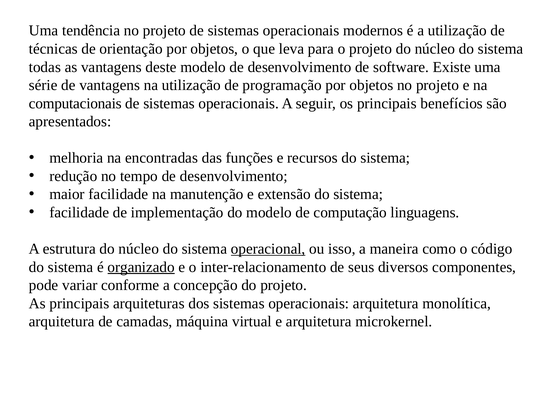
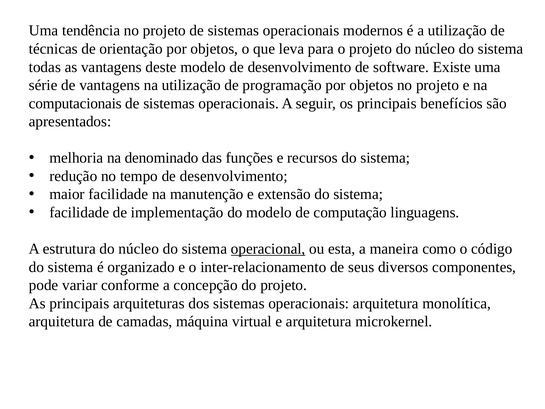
encontradas: encontradas -> denominado (162, 158)
isso: isso -> esta (342, 249)
organizado underline: present -> none (141, 267)
